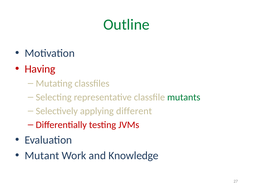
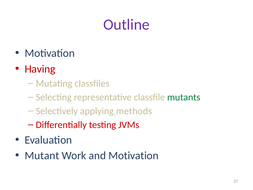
Outline colour: green -> purple (126, 24)
different: different -> methods (134, 111)
and Knowledge: Knowledge -> Motivation (134, 155)
